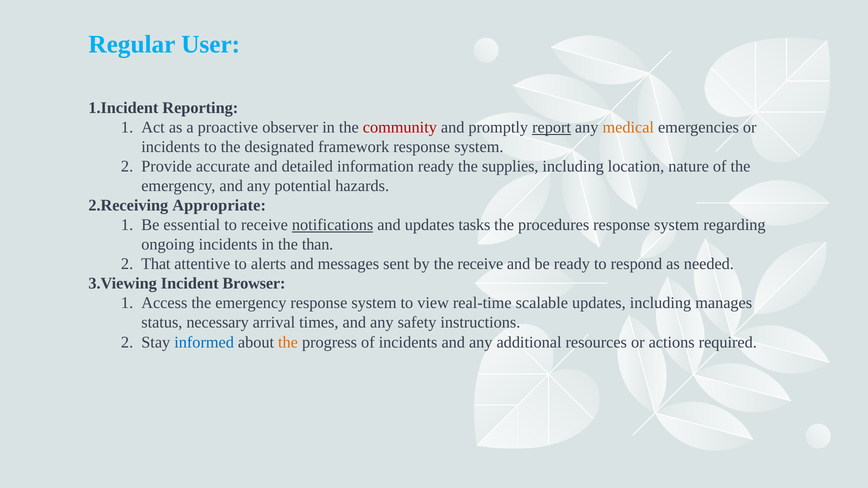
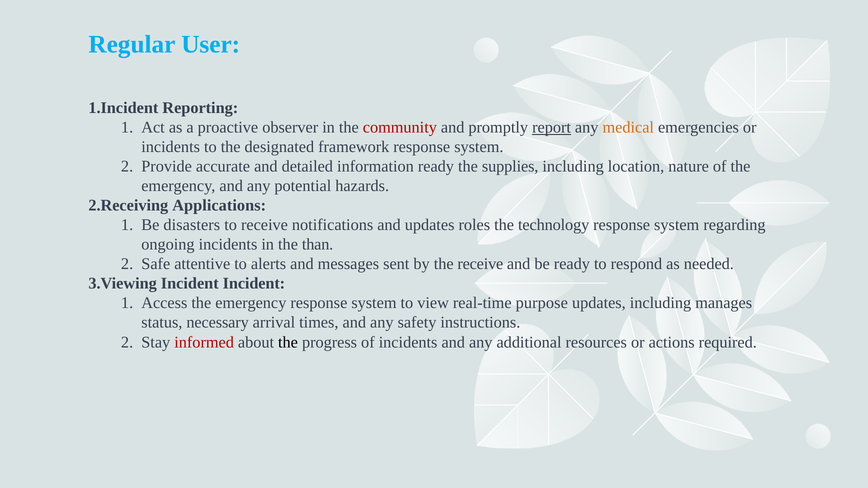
Appropriate: Appropriate -> Applications (219, 206)
essential: essential -> disasters (192, 225)
notifications underline: present -> none (333, 225)
tasks: tasks -> roles (474, 225)
procedures: procedures -> technology (554, 225)
That: That -> Safe (156, 264)
Incident Browser: Browser -> Incident (254, 284)
scalable: scalable -> purpose (542, 303)
informed colour: blue -> red (204, 342)
the colour: orange -> black (288, 342)
